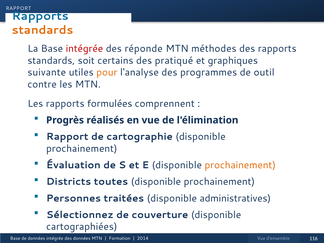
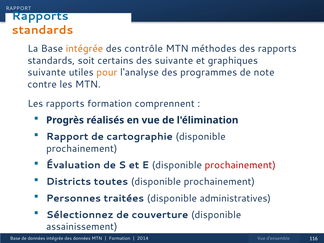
intégrée colour: red -> orange (84, 49)
réponde: réponde -> contrôle (144, 49)
des pratiqué: pratiqué -> suivante (174, 61)
outil: outil -> note (264, 72)
rapports formulées: formulées -> formation (110, 104)
prochainement colour: orange -> red (240, 165)
cartographiées: cartographiées -> assainissement (82, 227)
